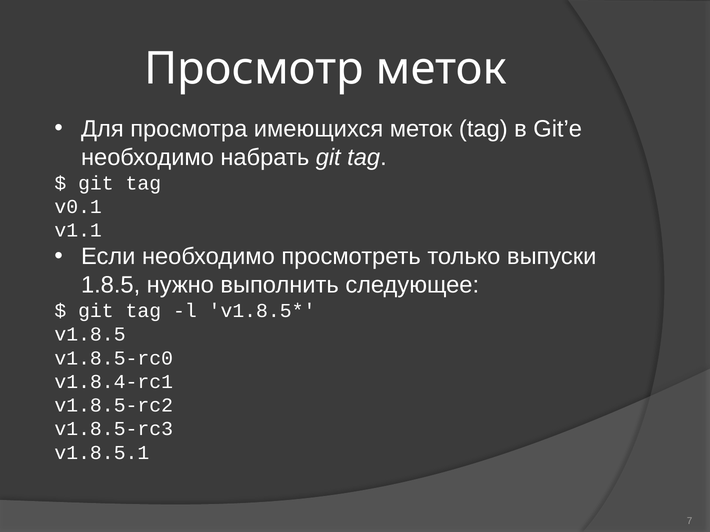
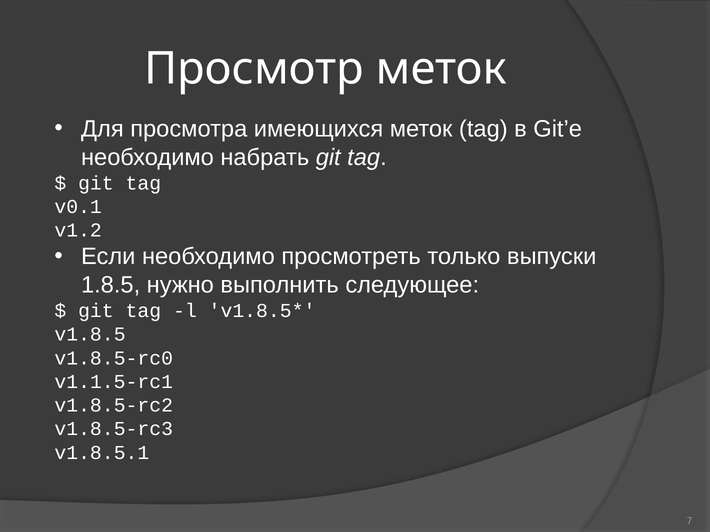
v1.1: v1.1 -> v1.2 (78, 231)
v1.8.4-rc1: v1.8.4-rc1 -> v1.1.5-rc1 (114, 382)
